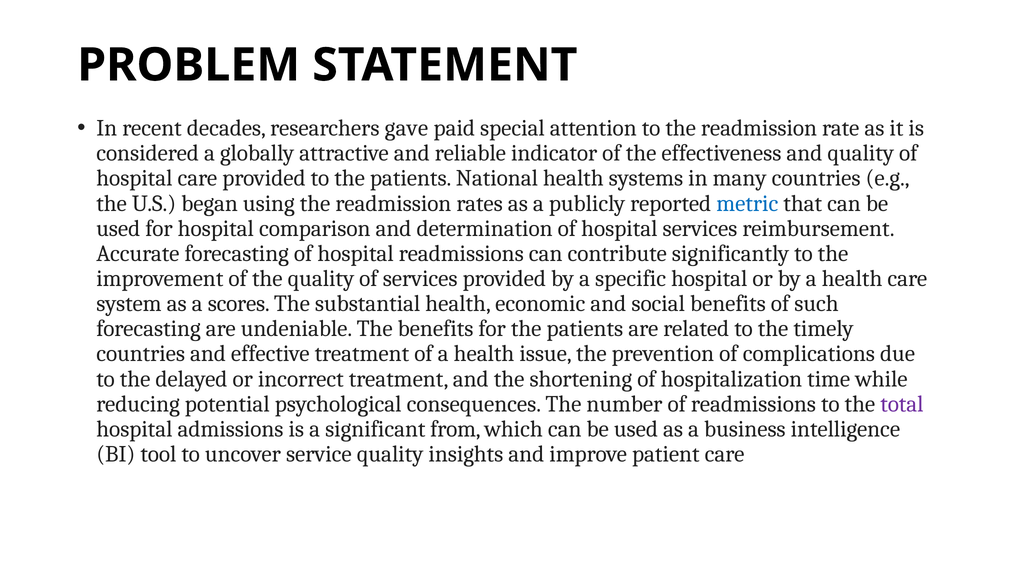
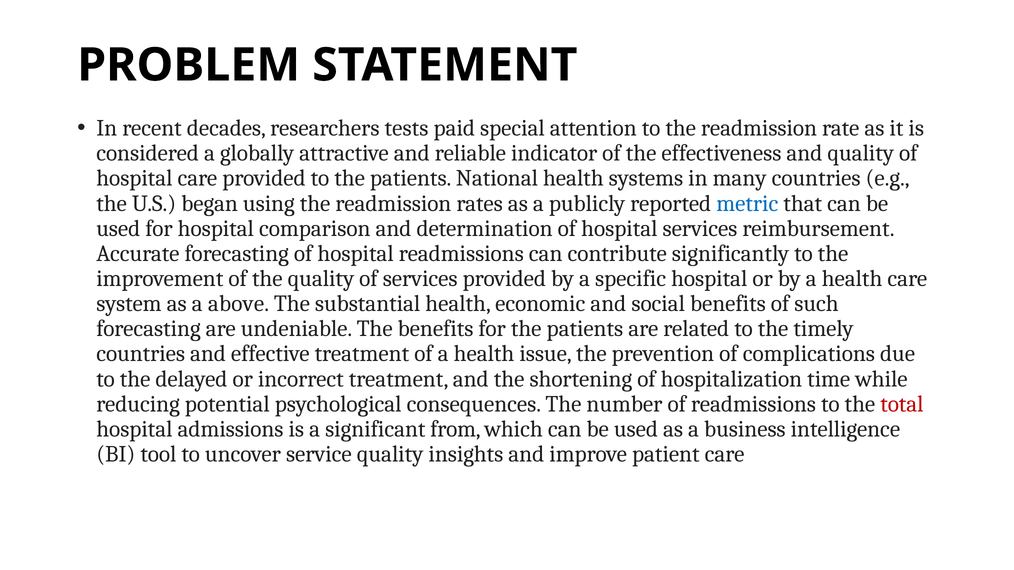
gave: gave -> tests (406, 128)
scores: scores -> above (239, 304)
total colour: purple -> red (902, 404)
